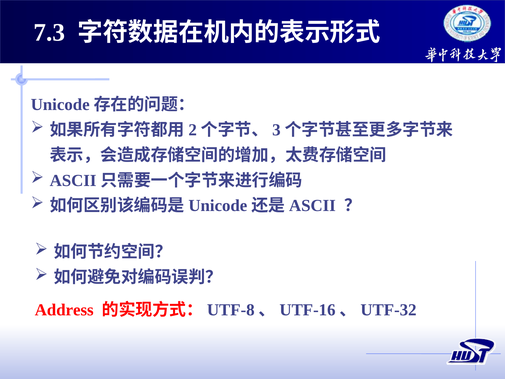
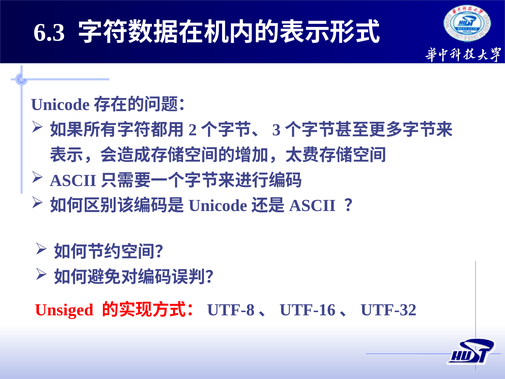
7.3: 7.3 -> 6.3 (49, 32)
Address: Address -> Unsiged (64, 310)
